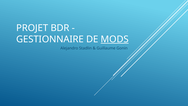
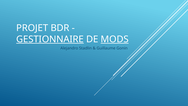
GESTIONNAIRE underline: none -> present (50, 39)
